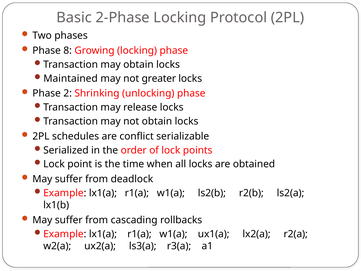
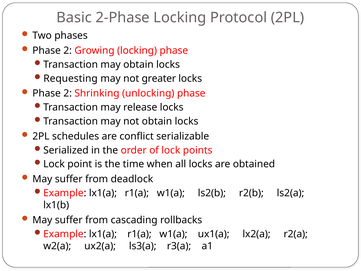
8: 8 -> 2 (68, 51)
Maintained: Maintained -> Requesting (71, 78)
